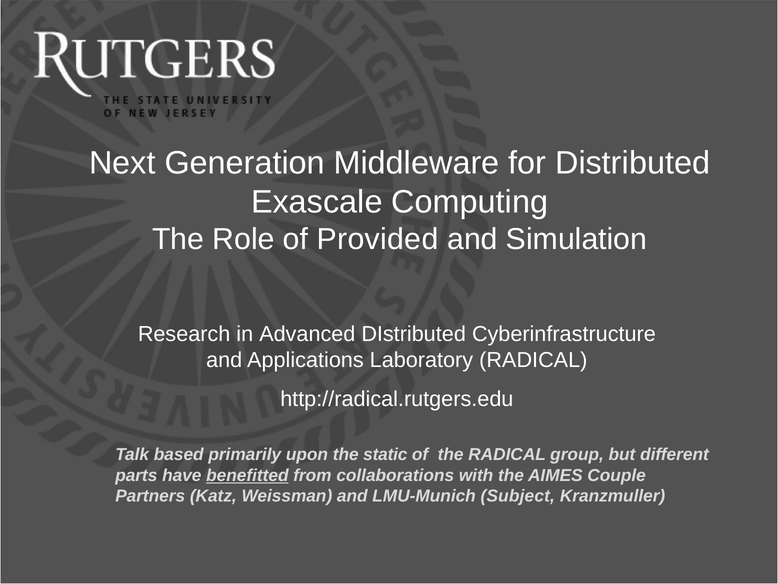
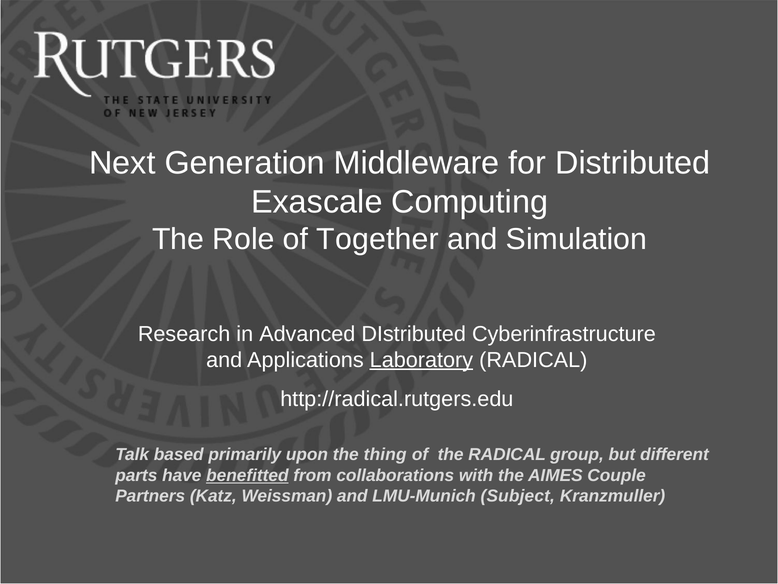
Provided: Provided -> Together (378, 239)
Laboratory underline: none -> present (421, 360)
static: static -> thing (385, 454)
